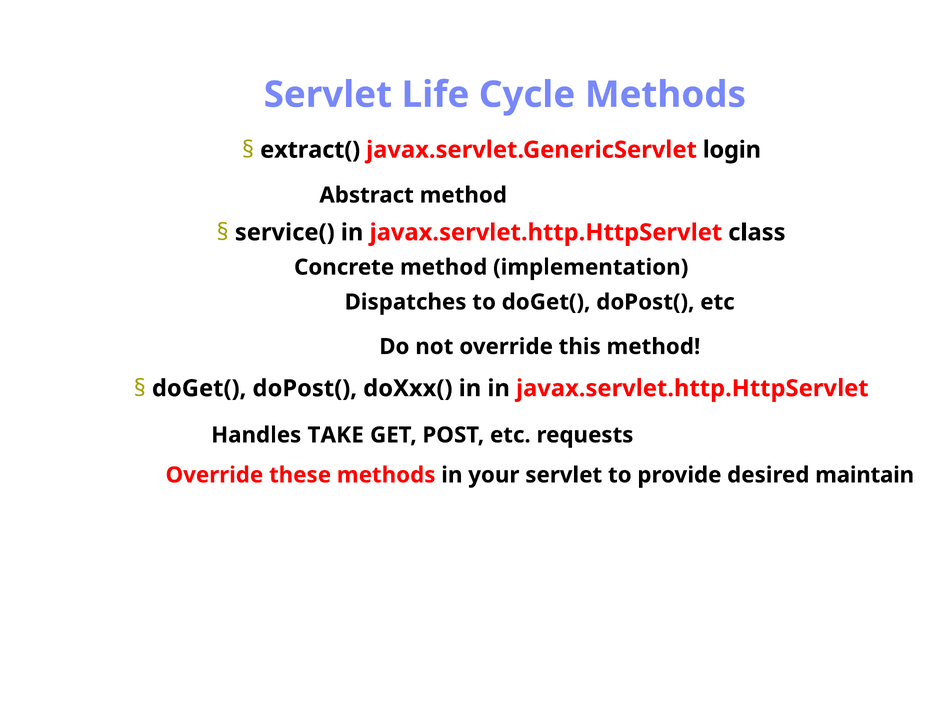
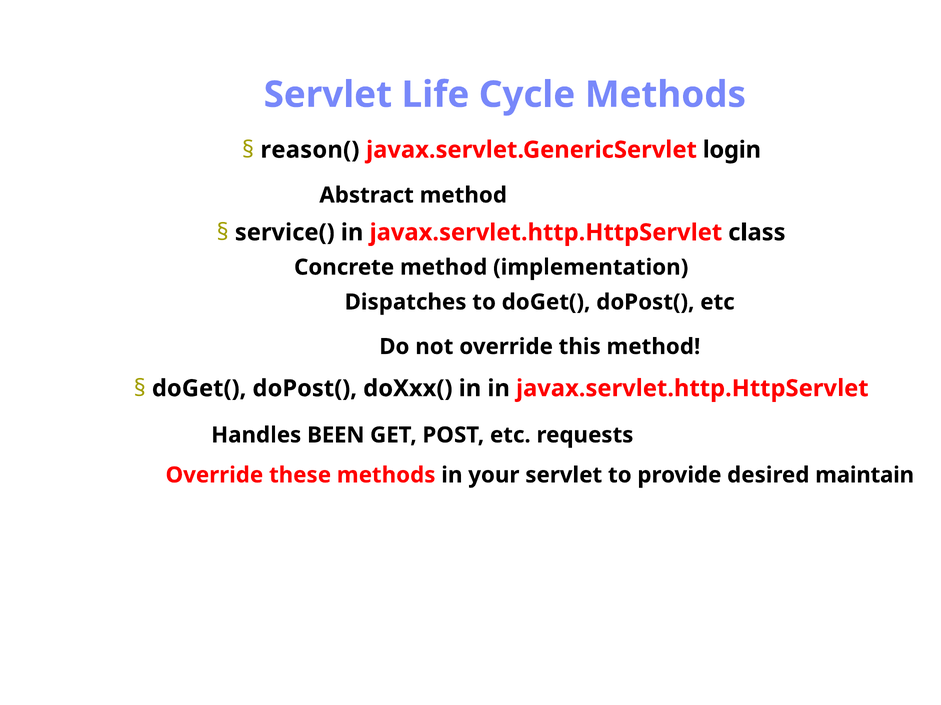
extract(: extract( -> reason( (310, 150)
TAKE: TAKE -> BEEN (336, 435)
